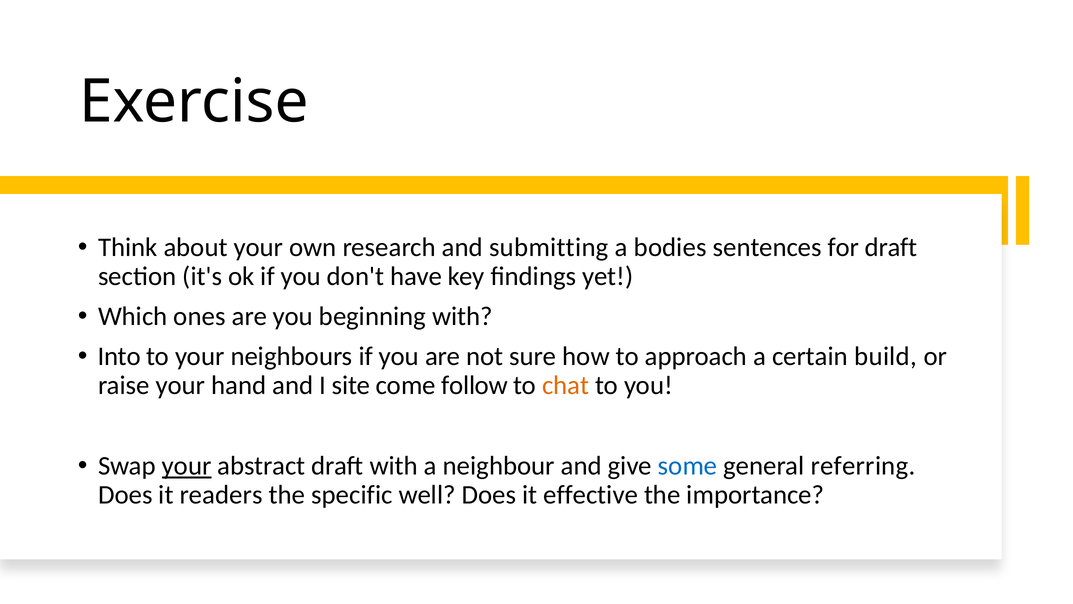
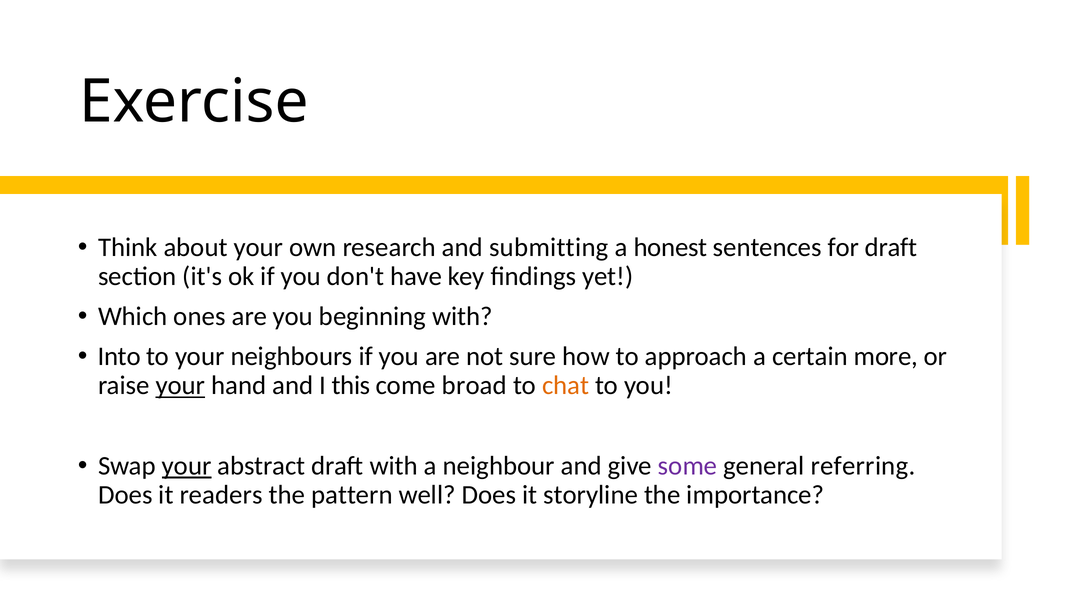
bodies: bodies -> honest (670, 247)
build: build -> more (886, 356)
your underline: none -> present (180, 385)
site: site -> this (351, 385)
follow: follow -> broad (474, 385)
some colour: blue -> purple (688, 466)
specific: specific -> pattern (352, 495)
effective: effective -> storyline (591, 495)
